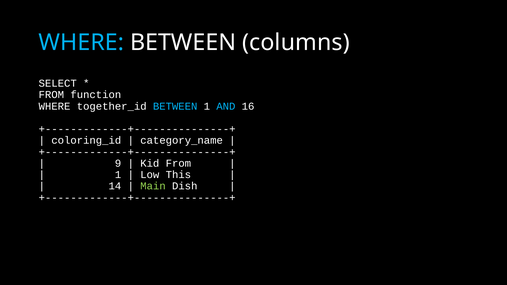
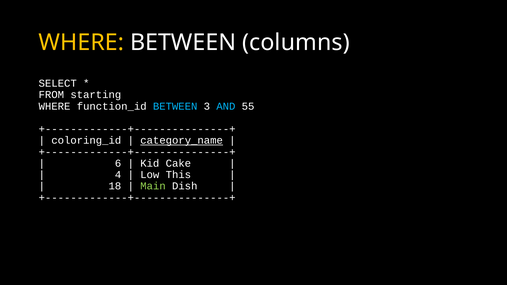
WHERE colour: light blue -> yellow (81, 43)
function: function -> starting (96, 95)
together_id: together_id -> function_id (112, 106)
BETWEEN 1: 1 -> 3 (207, 106)
16: 16 -> 55 (248, 106)
category_name underline: none -> present (182, 141)
9: 9 -> 6 (118, 163)
Kid From: From -> Cake (178, 163)
1: 1 -> 4 (118, 175)
14: 14 -> 18 (115, 186)
